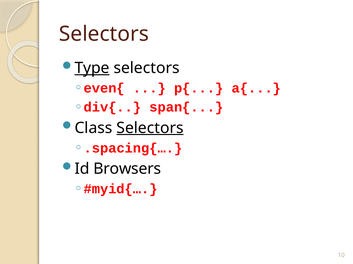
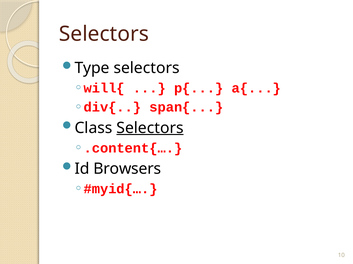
Type underline: present -> none (92, 68)
even{: even{ -> will{ (104, 88)
.spacing{…: .spacing{… -> .content{… (133, 148)
